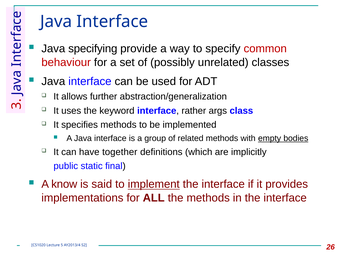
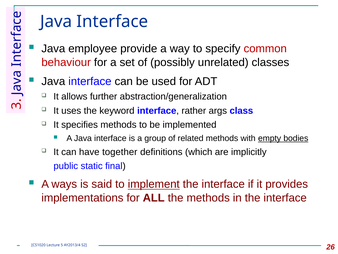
specifying: specifying -> employee (93, 49)
know: know -> ways (64, 184)
